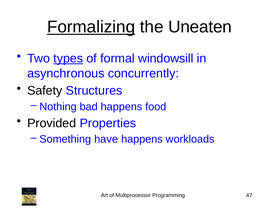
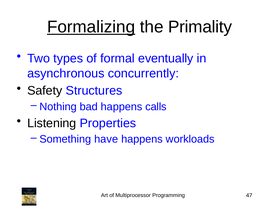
Uneaten: Uneaten -> Primality (200, 27)
types underline: present -> none (68, 59)
windowsill: windowsill -> eventually (166, 59)
food: food -> calls (156, 107)
Provided: Provided -> Listening (52, 123)
